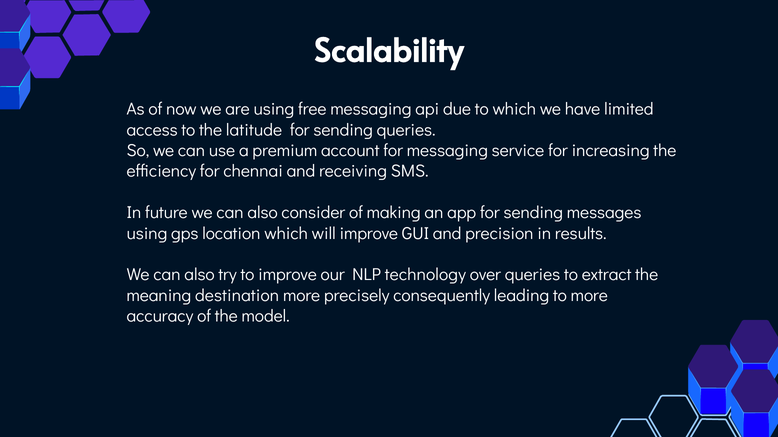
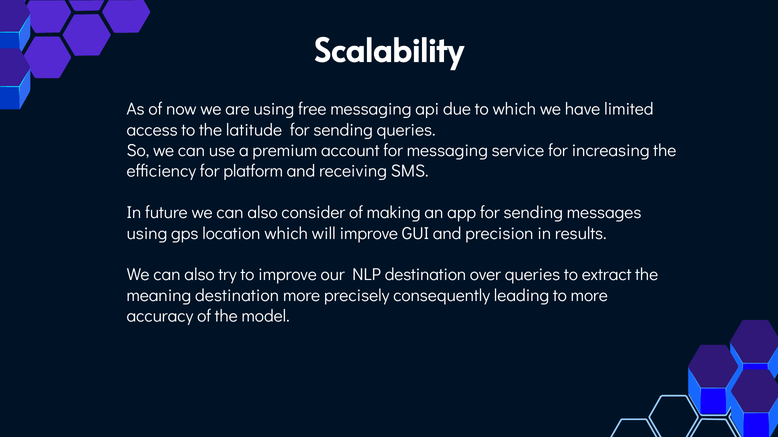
chennai: chennai -> platform (253, 172)
NLP technology: technology -> destination (426, 275)
